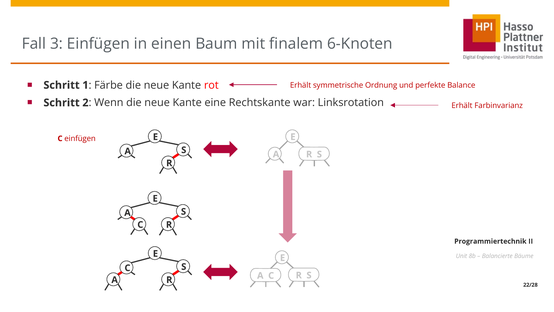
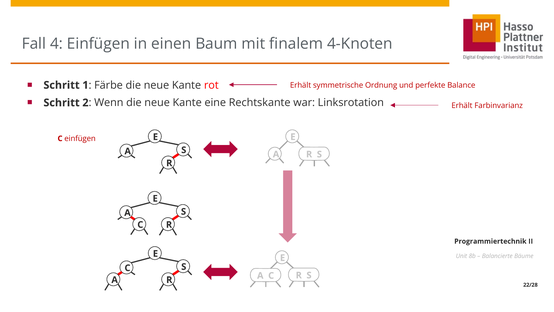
3: 3 -> 4 (56, 44)
6-Knoten: 6-Knoten -> 4-Knoten (360, 44)
